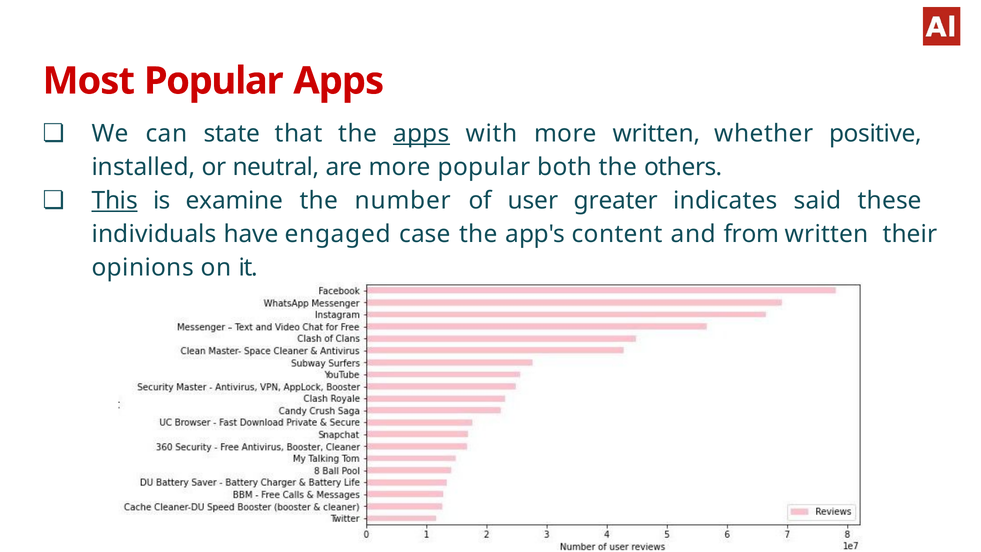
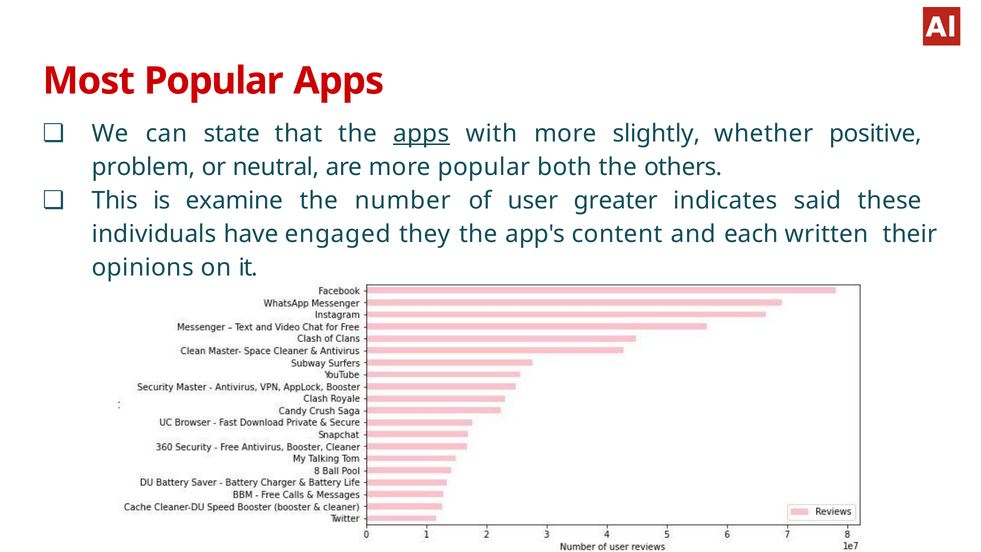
more written: written -> slightly (656, 133)
installed: installed -> problem (144, 167)
This underline: present -> none (115, 201)
case: case -> they (425, 234)
from: from -> each (751, 234)
